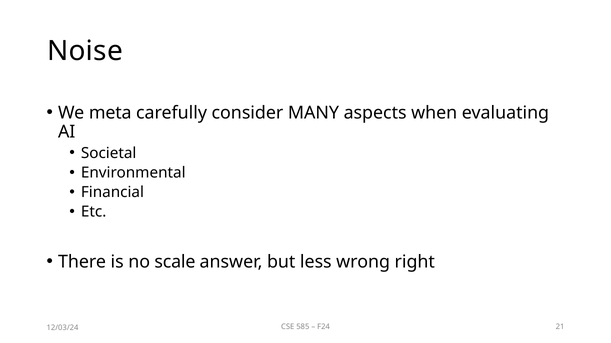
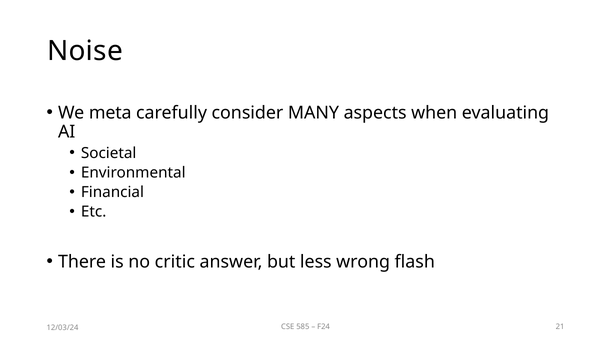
scale: scale -> critic (175, 262)
right: right -> flash (415, 262)
